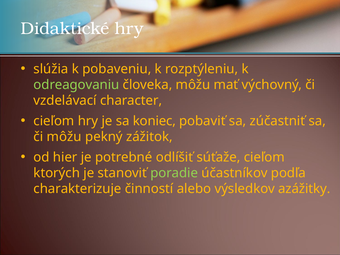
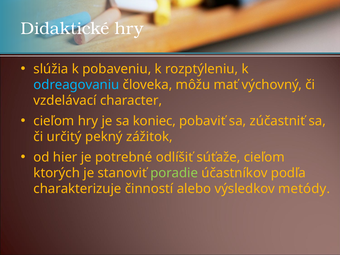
odreagovaniu colour: light green -> light blue (76, 85)
či môžu: môžu -> určitý (64, 137)
azážitky: azážitky -> metódy (304, 189)
